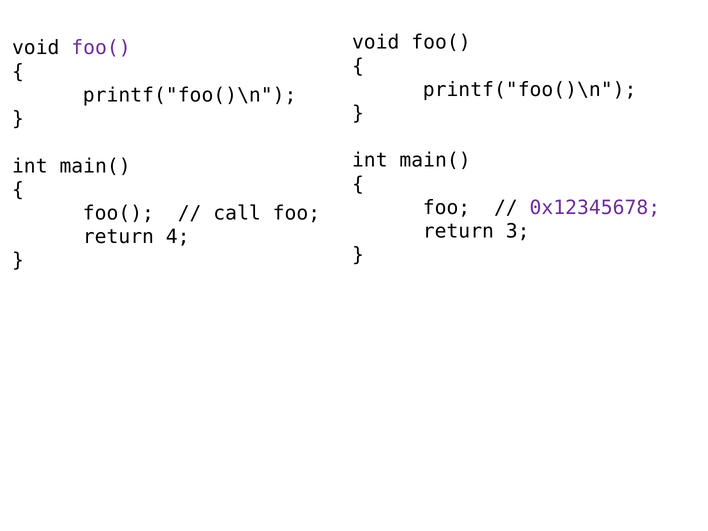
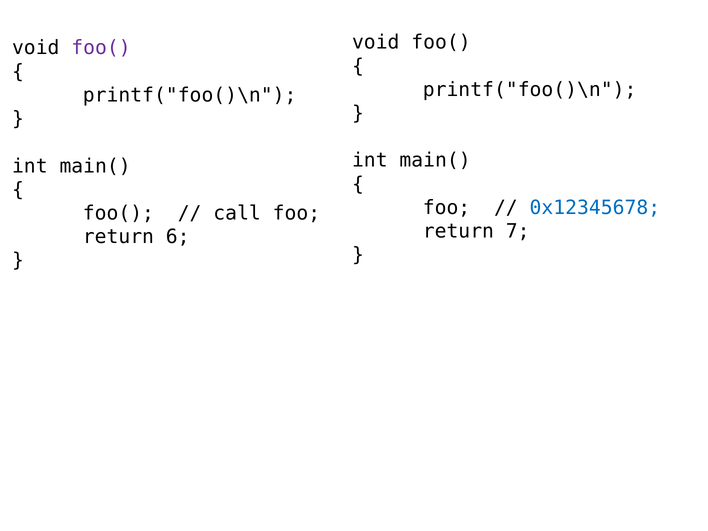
0x12345678 colour: purple -> blue (595, 208)
3: 3 -> 7 (518, 231)
4: 4 -> 6 (178, 237)
